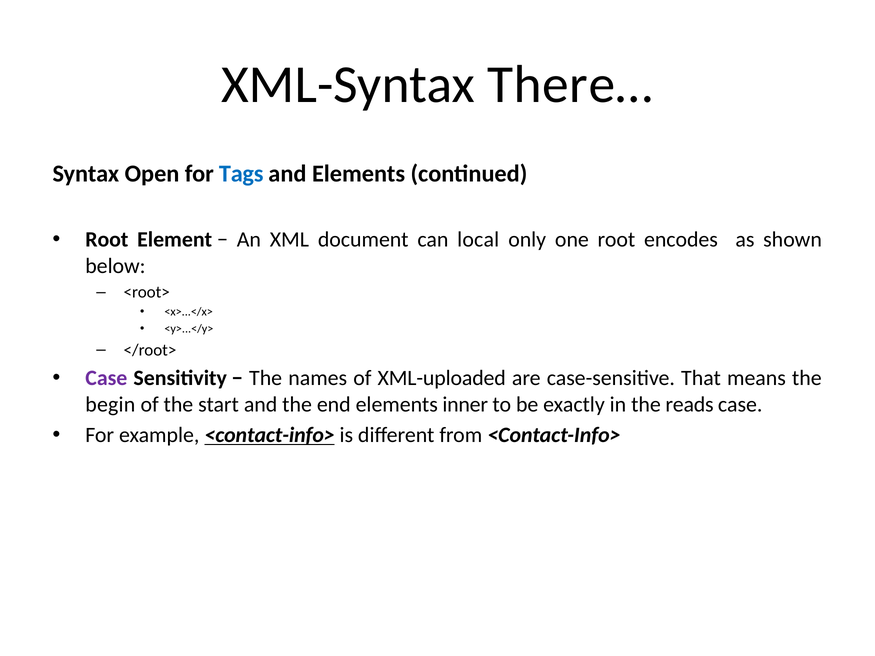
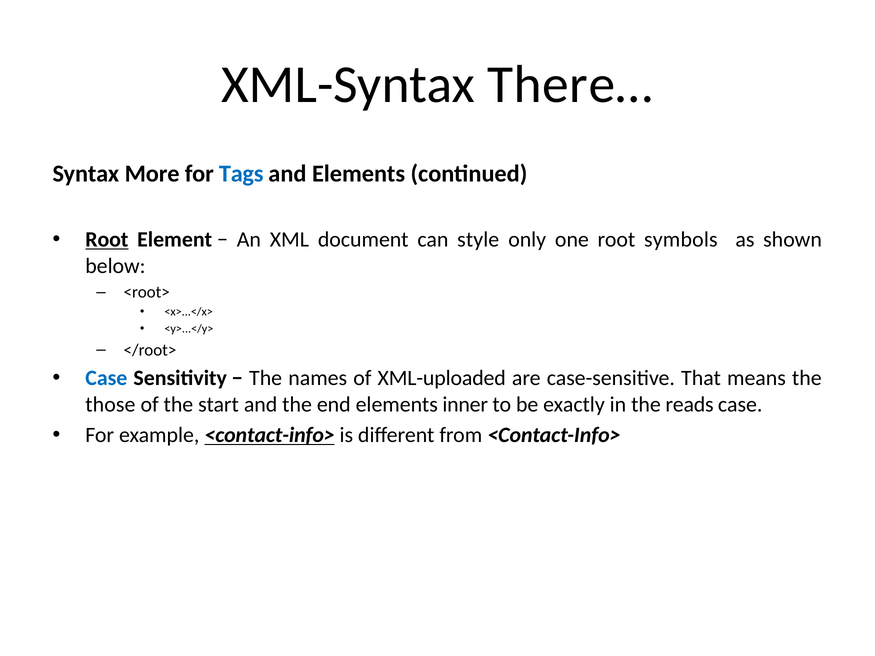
Open: Open -> More (152, 174)
Root underline: none -> present (107, 240)
local: local -> style (478, 240)
encodes: encodes -> symbols (681, 240)
Case colour: purple -> blue (106, 378)
begin: begin -> those (110, 405)
